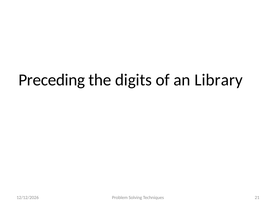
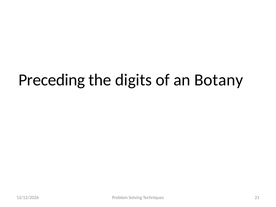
Library: Library -> Botany (219, 80)
